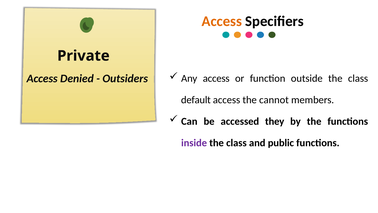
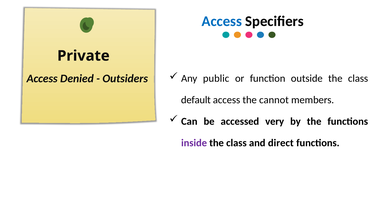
Access colour: orange -> blue (222, 21)
Any access: access -> public (216, 78)
they: they -> very (275, 121)
public: public -> direct (281, 143)
